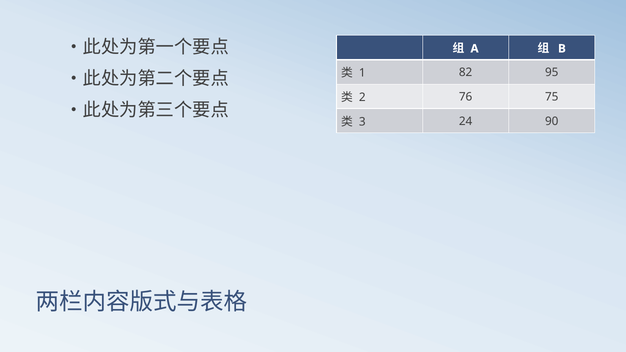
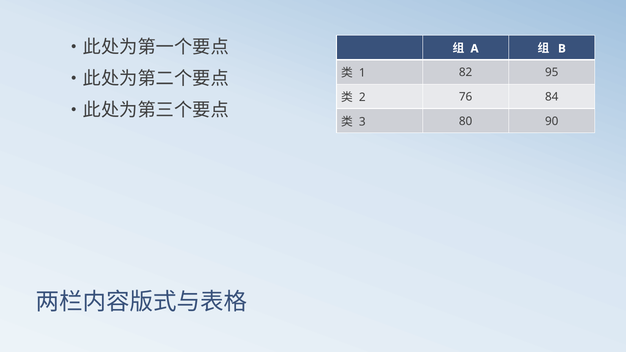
75: 75 -> 84 (552, 97)
24: 24 -> 80 (466, 121)
